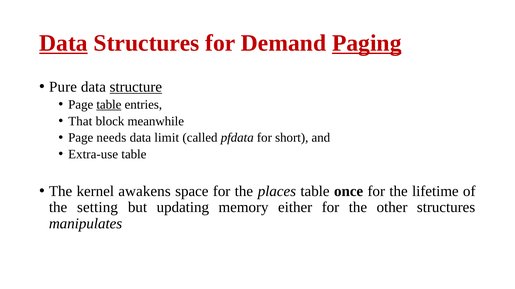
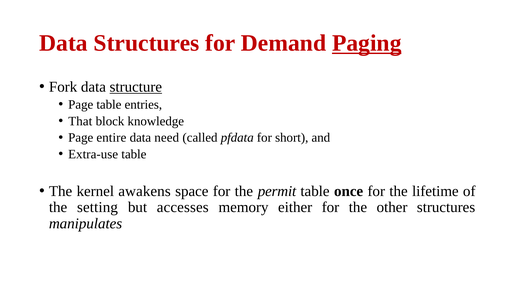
Data underline: present -> none (63, 43)
Pure: Pure -> Fork (63, 87)
table underline: present -> none (109, 105)
meanwhile: meanwhile -> knowledge (156, 121)
needs: needs -> entire (111, 138)
limit: limit -> need (167, 138)
places: places -> permit (277, 192)
updating: updating -> accesses (183, 208)
